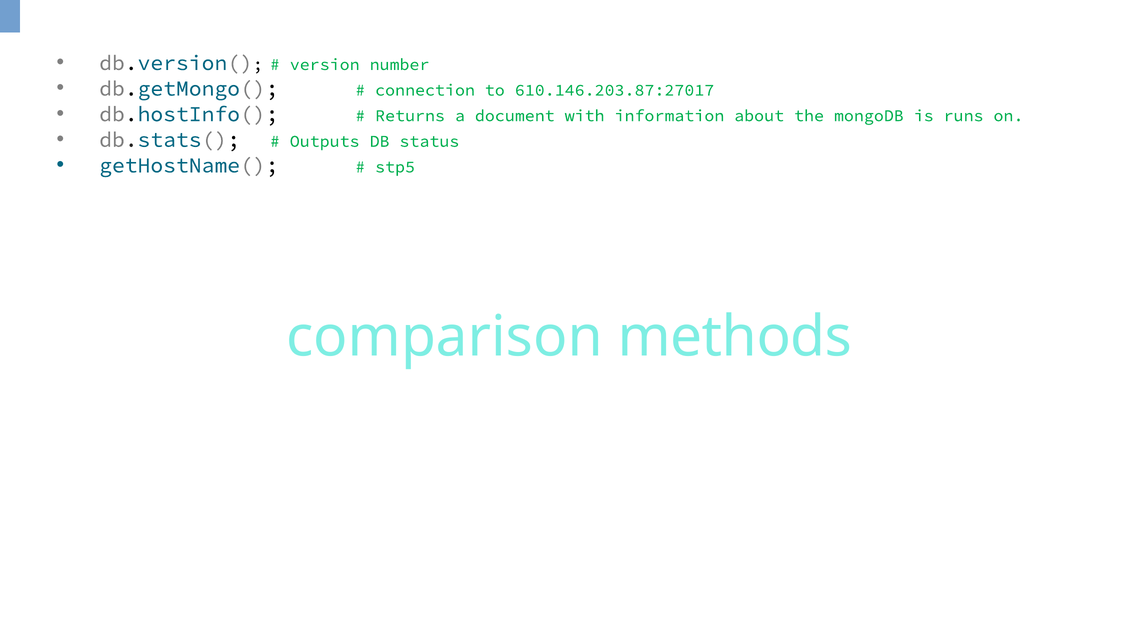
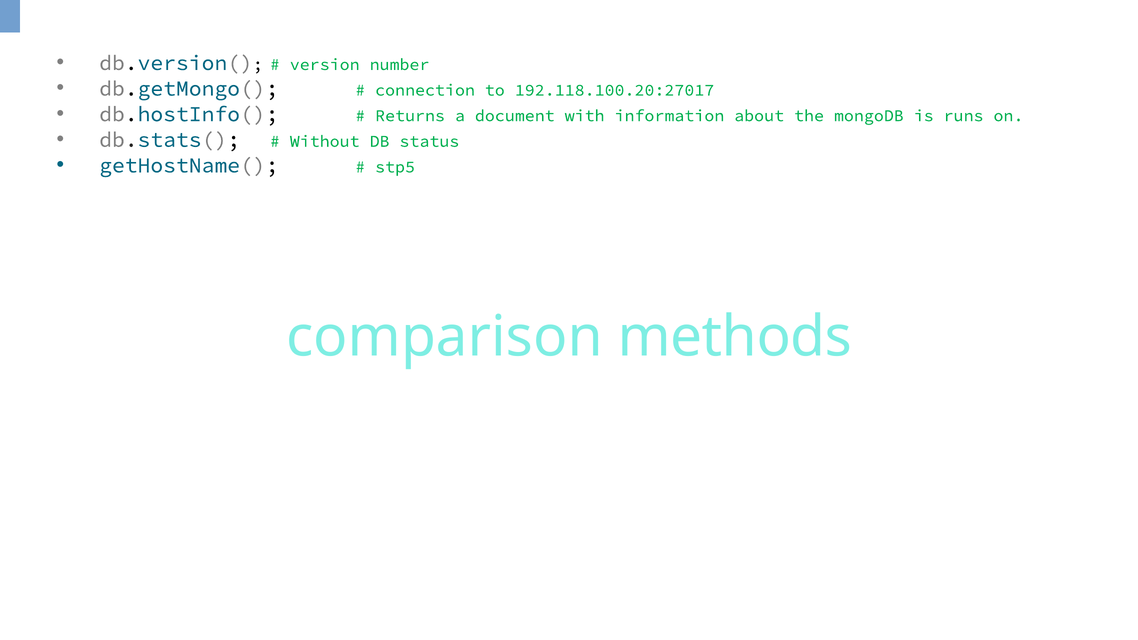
610.146.203.87:27017: 610.146.203.87:27017 -> 192.118.100.20:27017 (615, 90)
Outputs: Outputs -> Without (325, 141)
